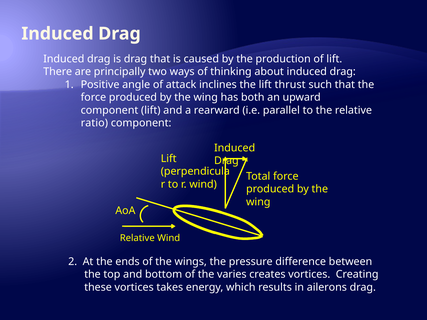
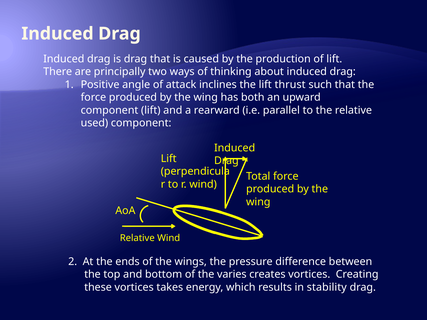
ratio: ratio -> used (94, 123)
ailerons: ailerons -> stability (327, 287)
